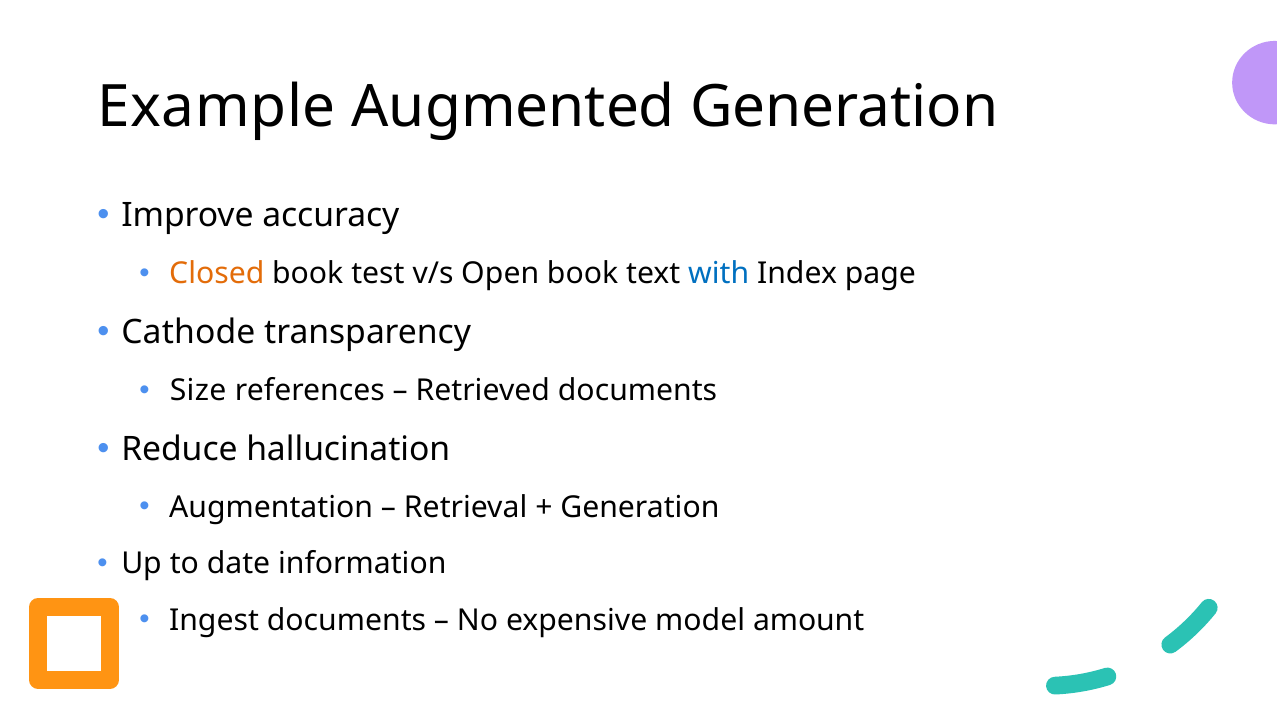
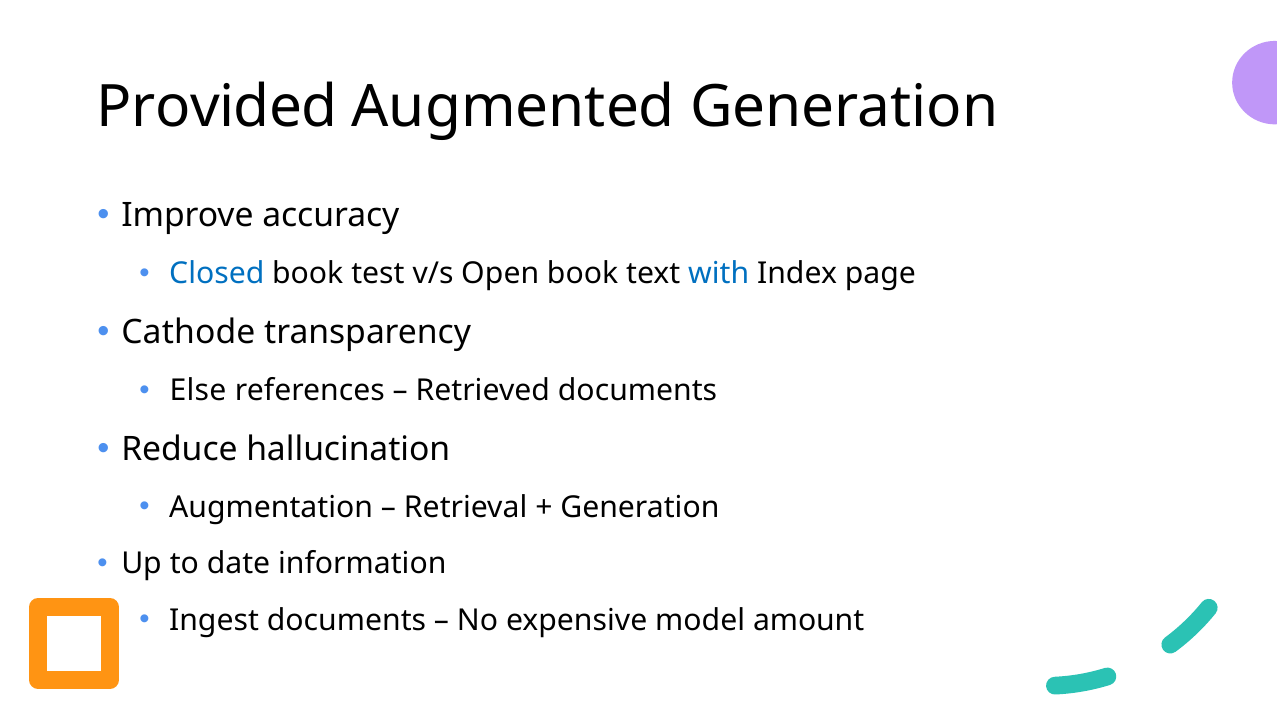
Example: Example -> Provided (217, 107)
Closed colour: orange -> blue (217, 274)
Size: Size -> Else (198, 391)
